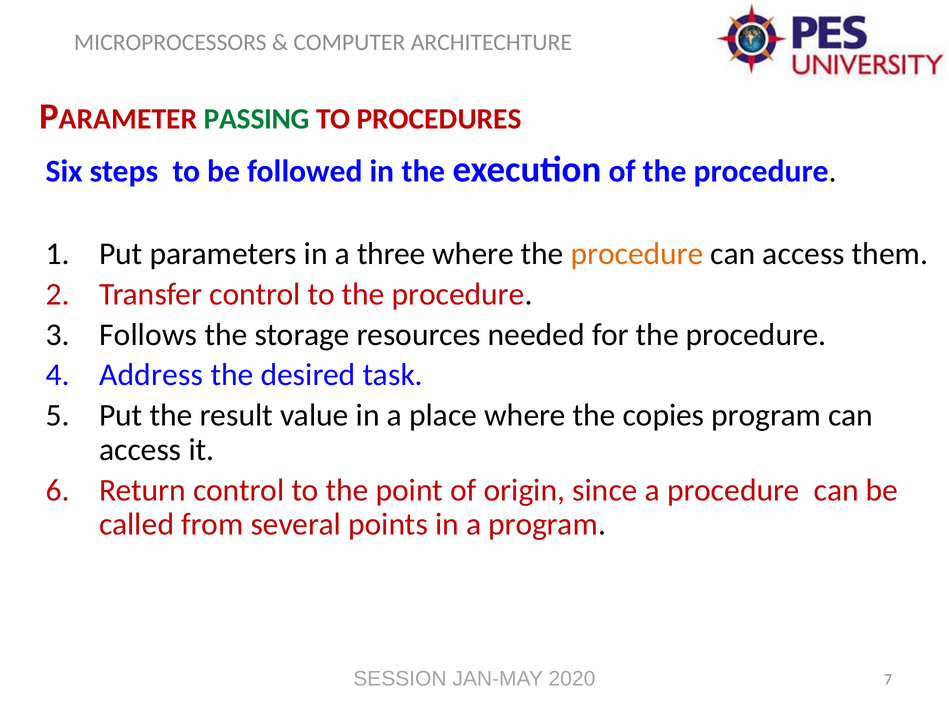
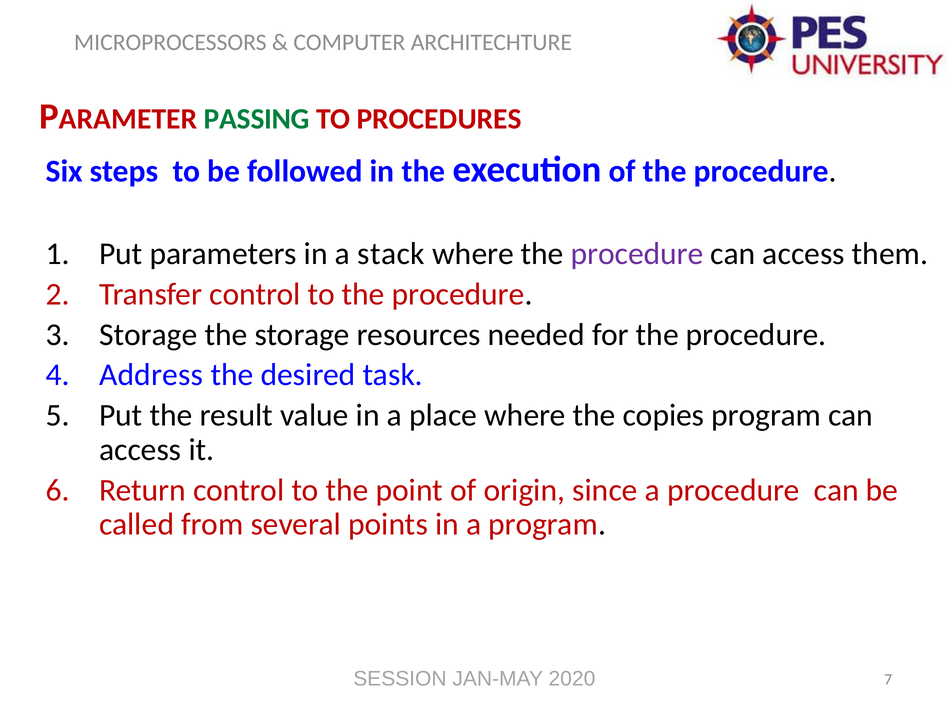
three: three -> stack (391, 254)
procedure colour: orange -> purple (637, 254)
Follows: Follows -> Storage (148, 334)
